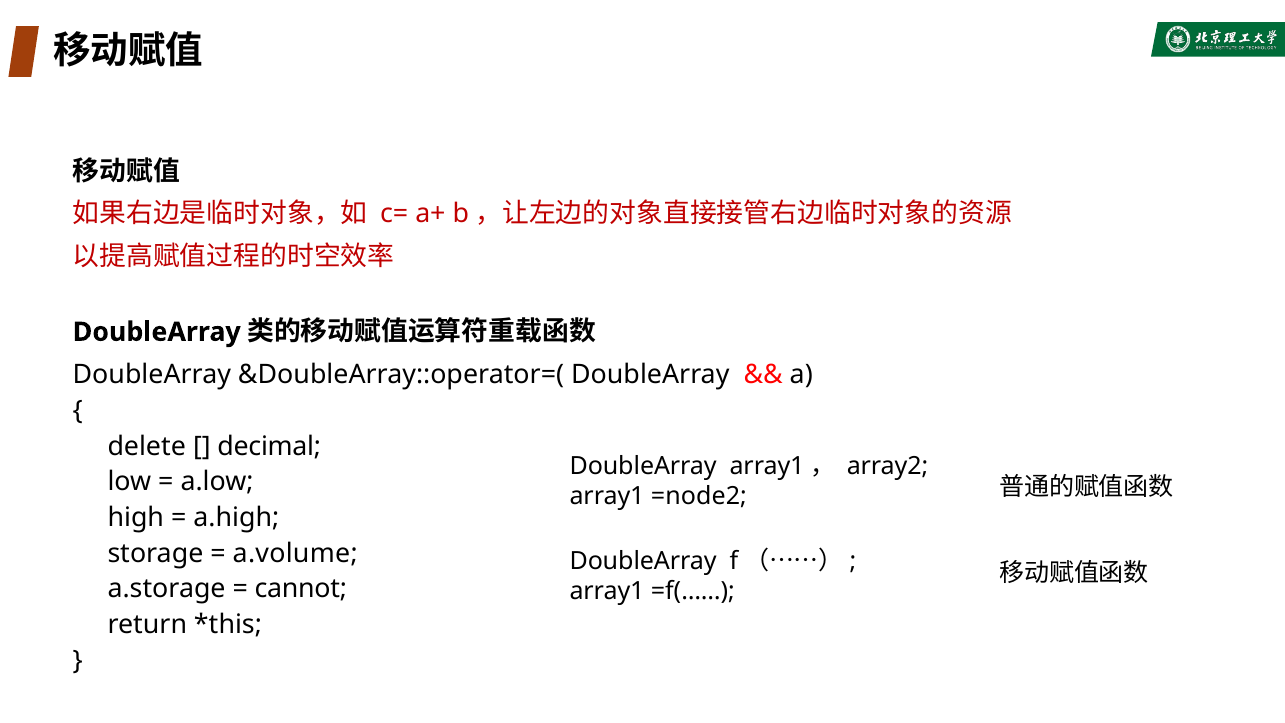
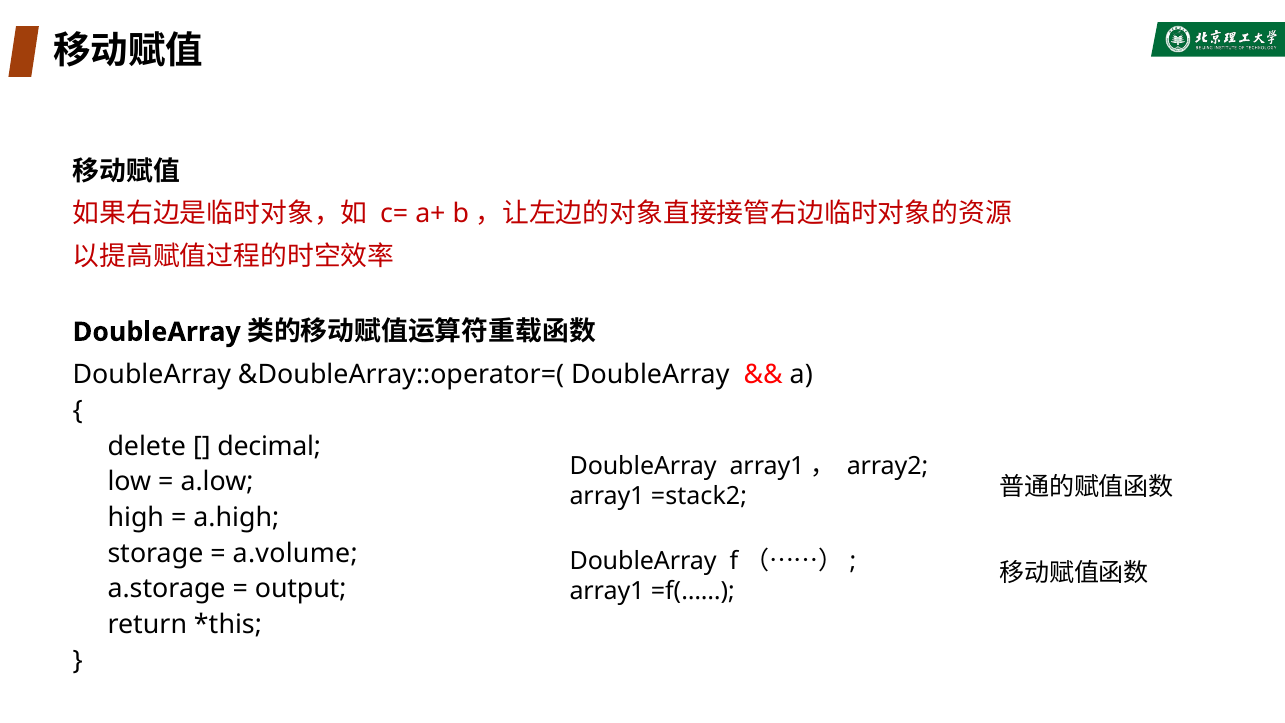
=node2: =node2 -> =stack2 (699, 496)
cannot: cannot -> output (301, 589)
